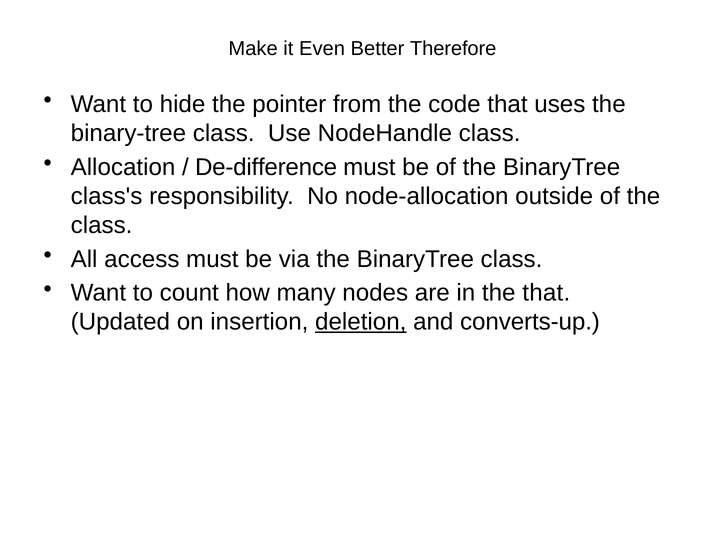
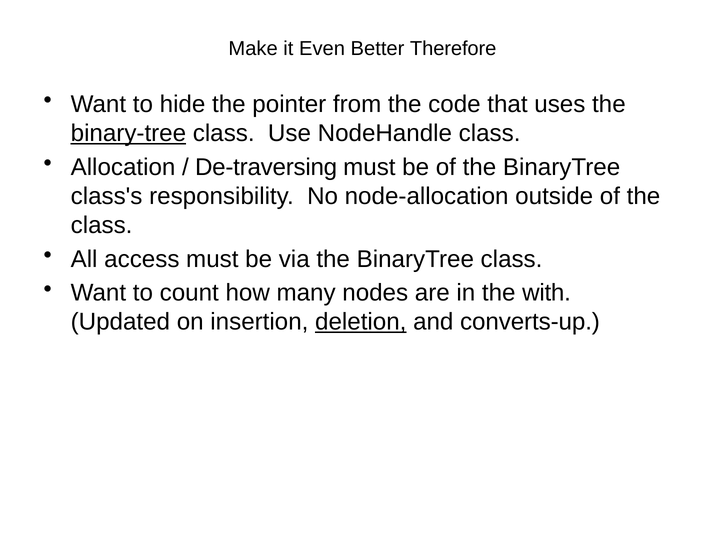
binary-tree underline: none -> present (128, 133)
De-difference: De-difference -> De-traversing (266, 167)
the that: that -> with (547, 293)
